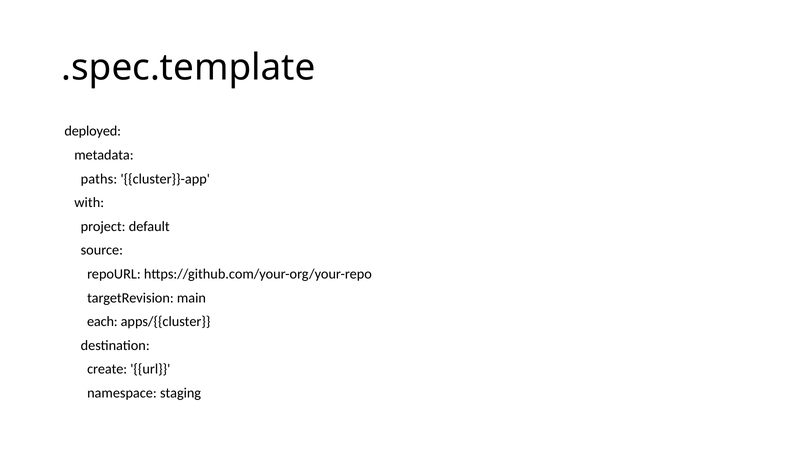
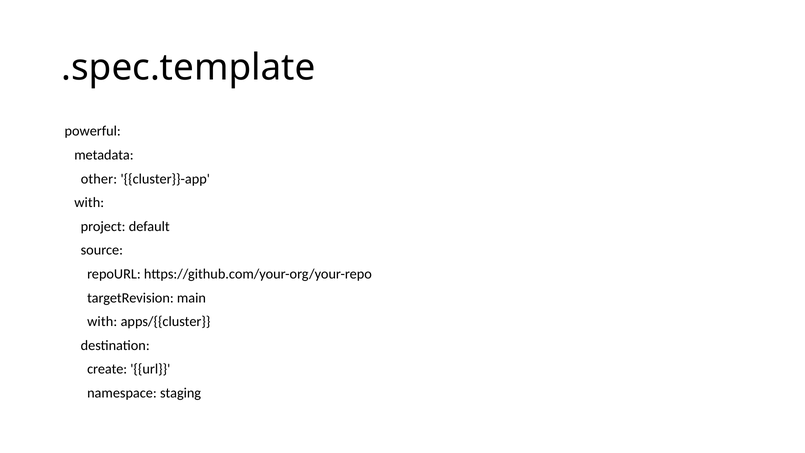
deployed: deployed -> powerful (93, 131)
paths: paths -> other (99, 179)
each: each -> with (102, 322)
